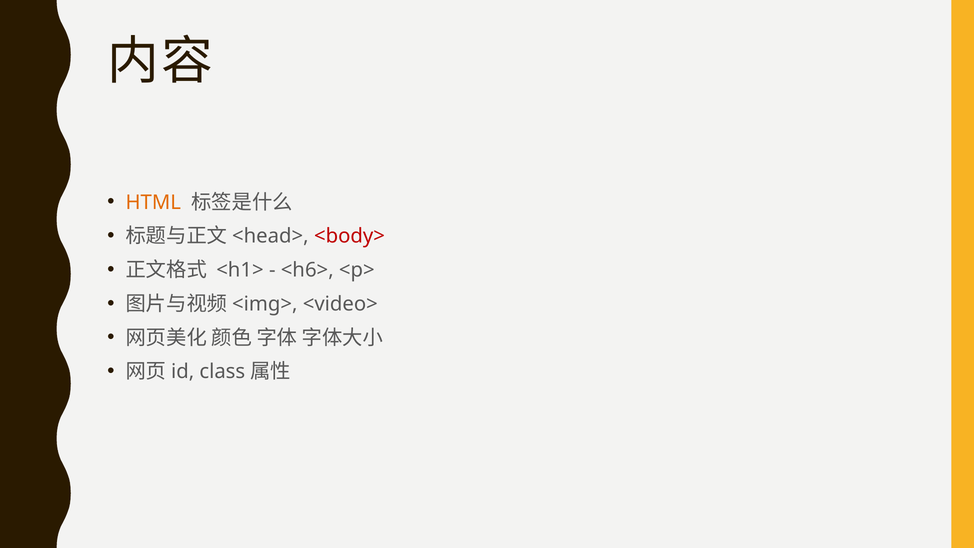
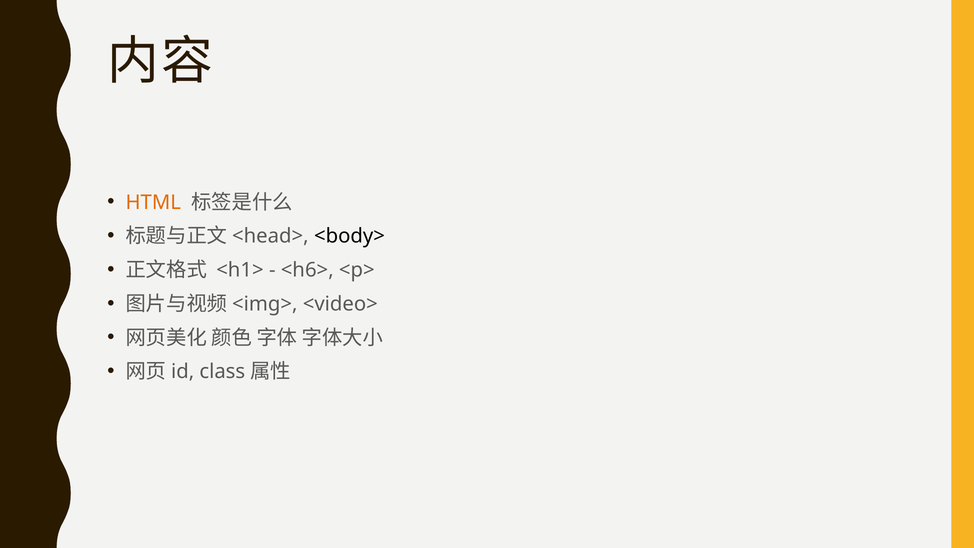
<body> colour: red -> black (349, 236)
